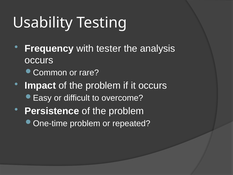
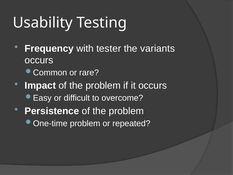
analysis: analysis -> variants (158, 48)
